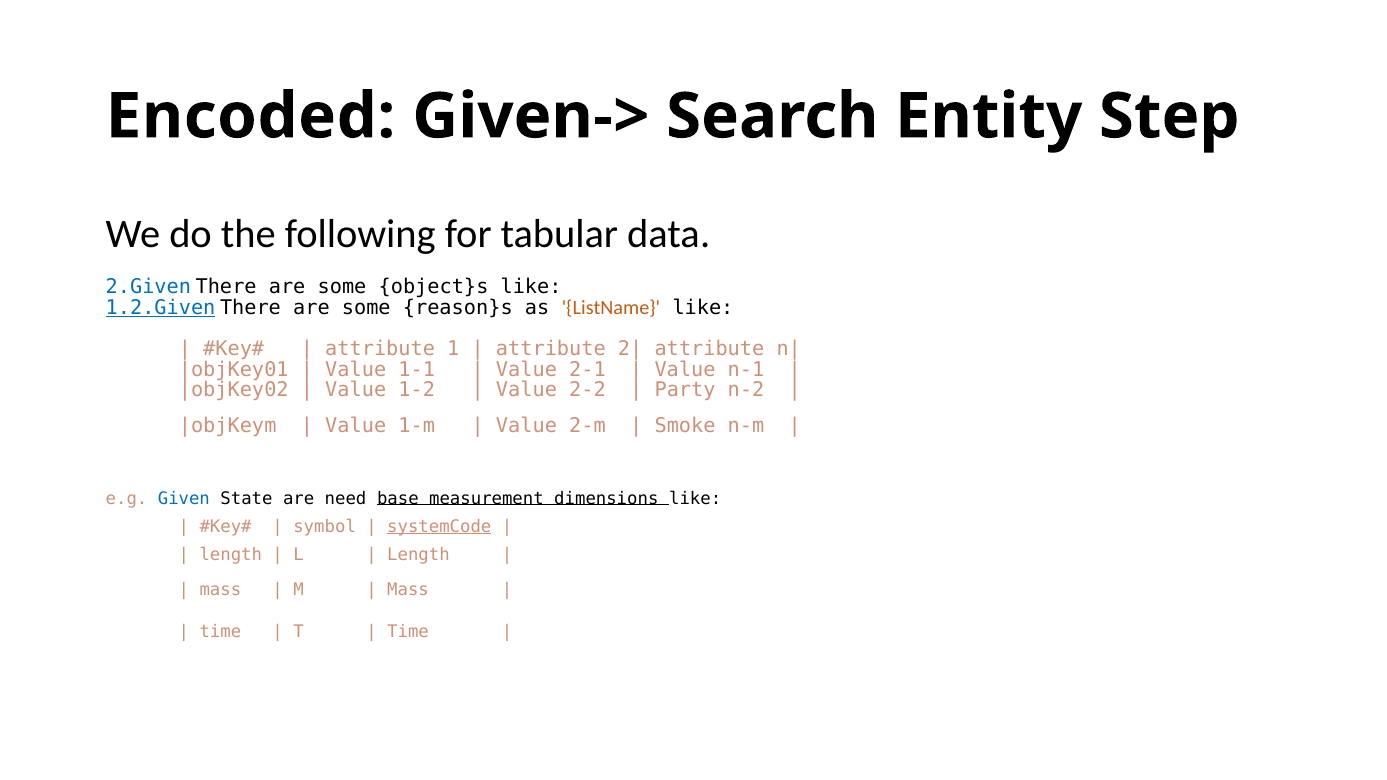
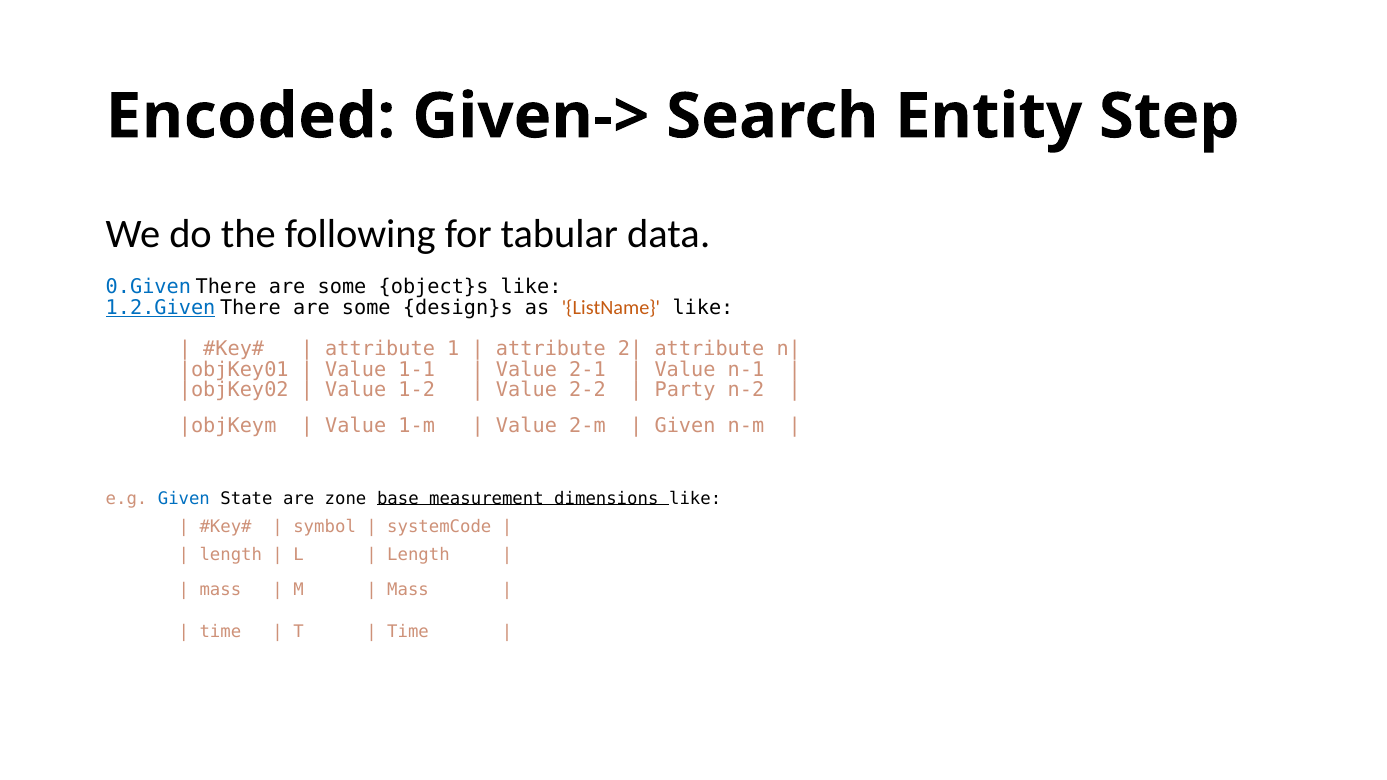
2.Given: 2.Given -> 0.Given (148, 287)
reason}s: reason}s -> design}s (458, 308)
Smoke: Smoke -> Given (685, 426)
need: need -> zone (346, 498)
systemCode underline: present -> none (439, 526)
